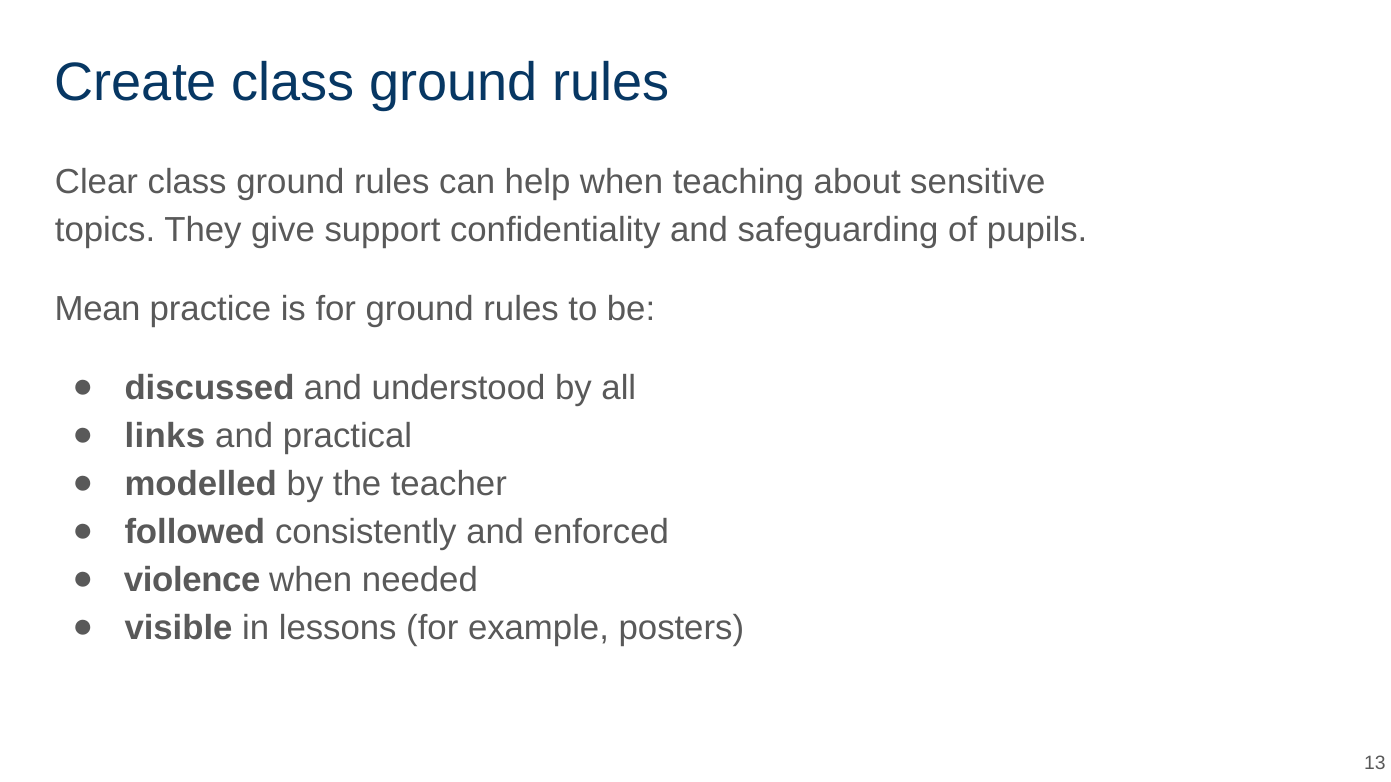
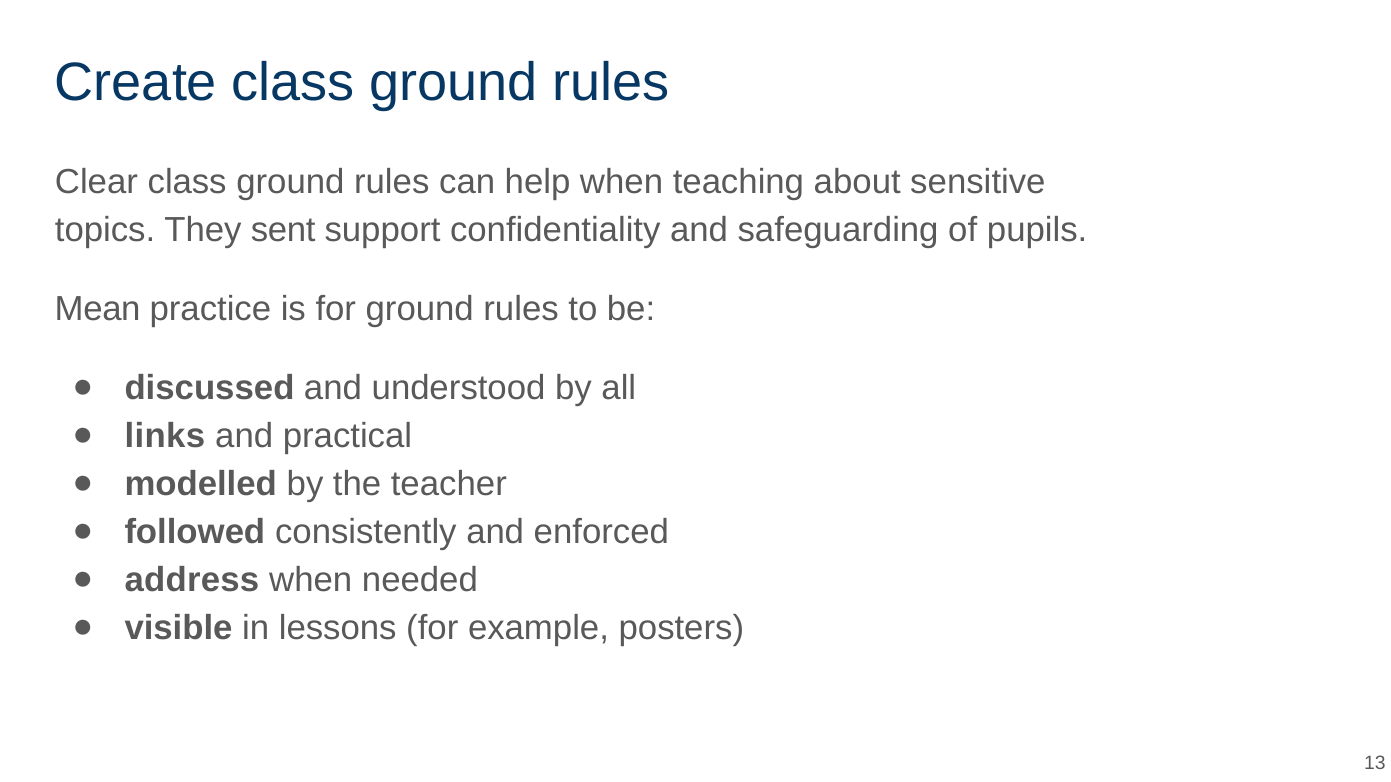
give: give -> sent (283, 231)
violence: violence -> address (192, 580)
